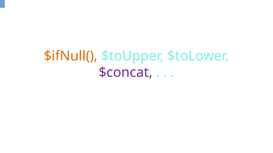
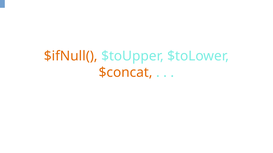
$concat colour: purple -> orange (126, 73)
